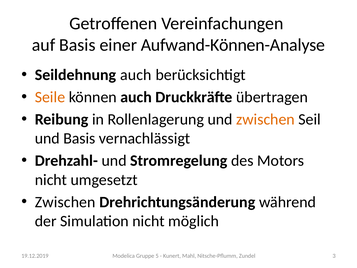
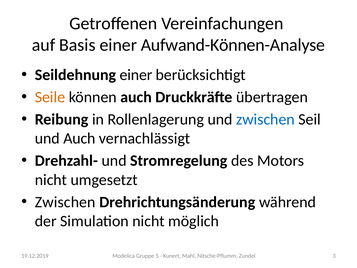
Seildehnung auch: auch -> einer (136, 75)
zwischen colour: orange -> blue (265, 119)
und Basis: Basis -> Auch (79, 138)
